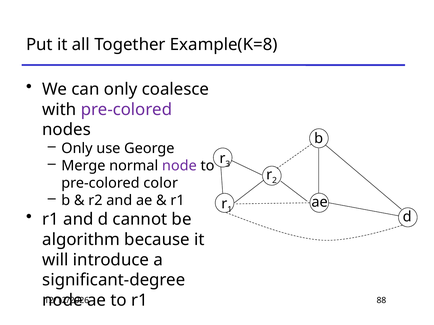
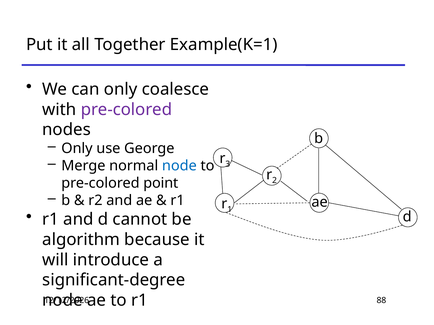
Example(K=8: Example(K=8 -> Example(K=1 (224, 45)
node colour: purple -> blue (179, 166)
color: color -> point (161, 183)
